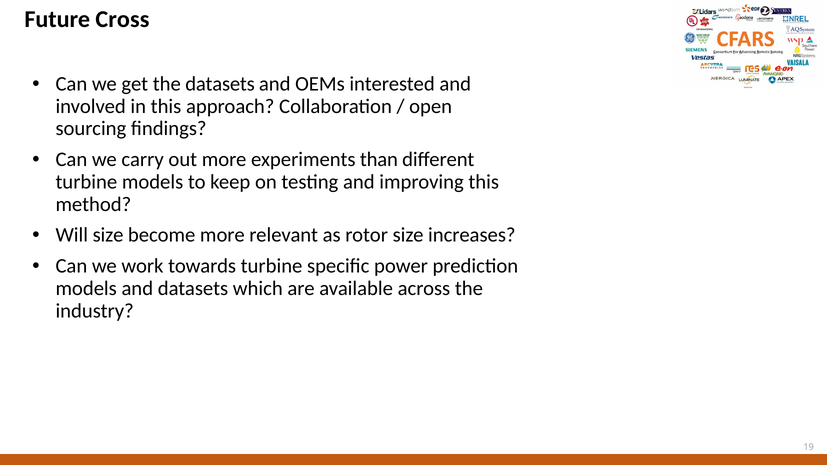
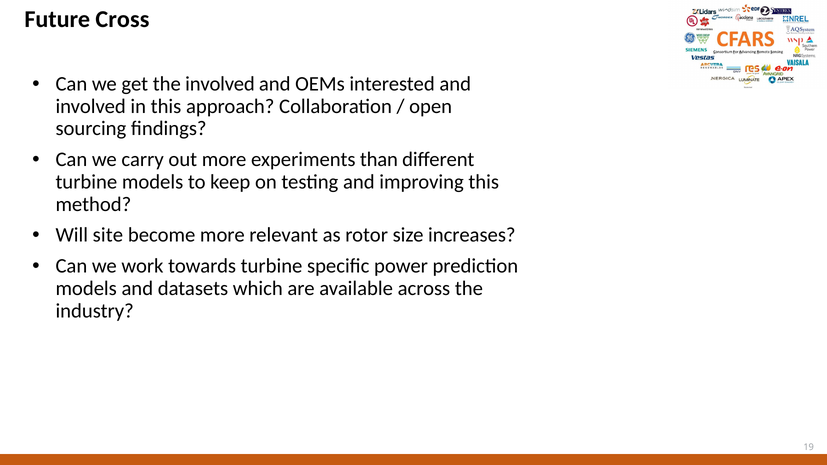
the datasets: datasets -> involved (220, 84)
Will size: size -> site (108, 235)
